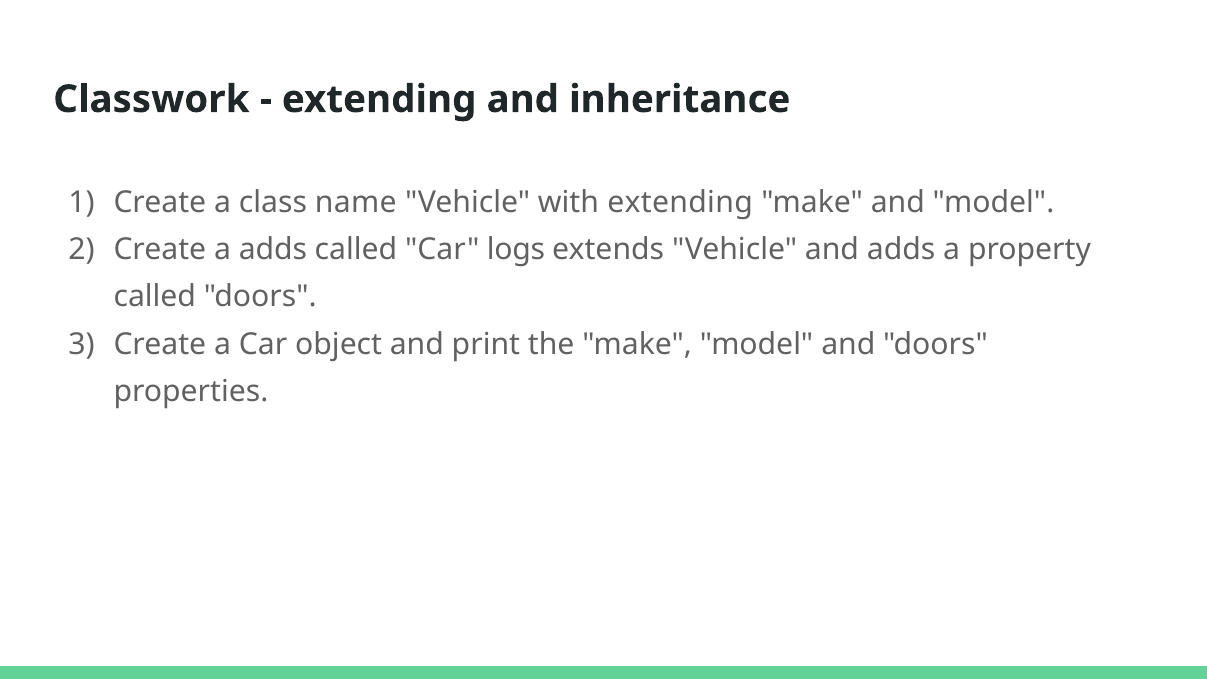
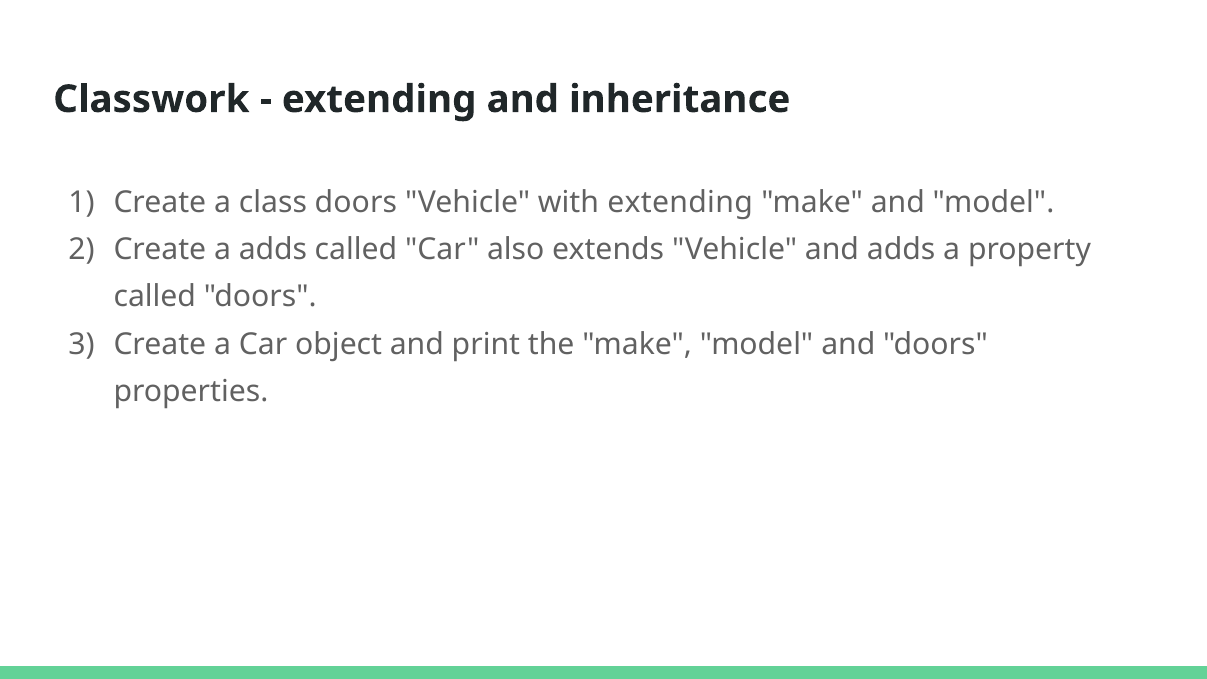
class name: name -> doors (356, 203)
logs: logs -> also (516, 250)
